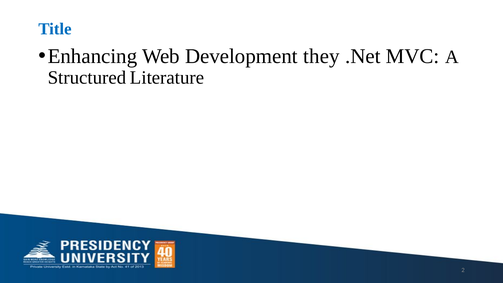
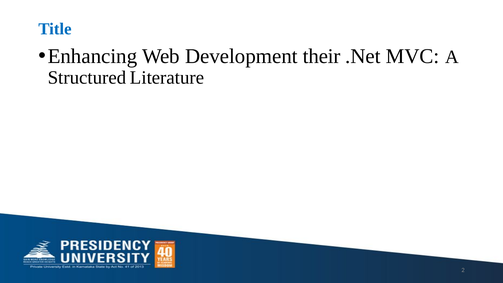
they: they -> their (322, 56)
